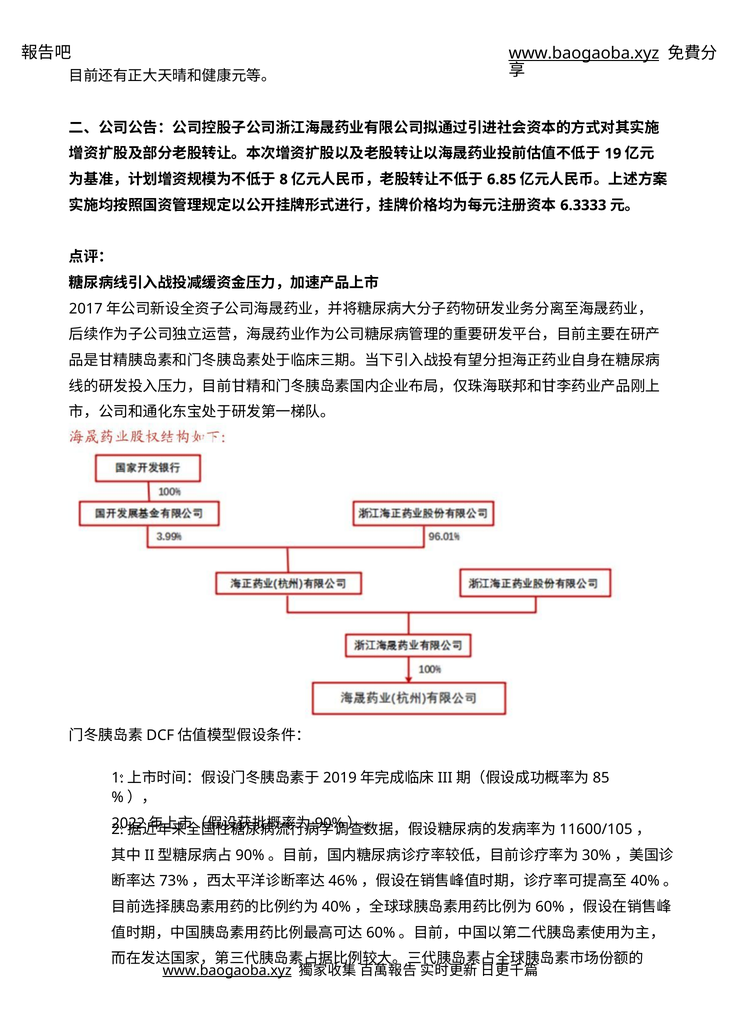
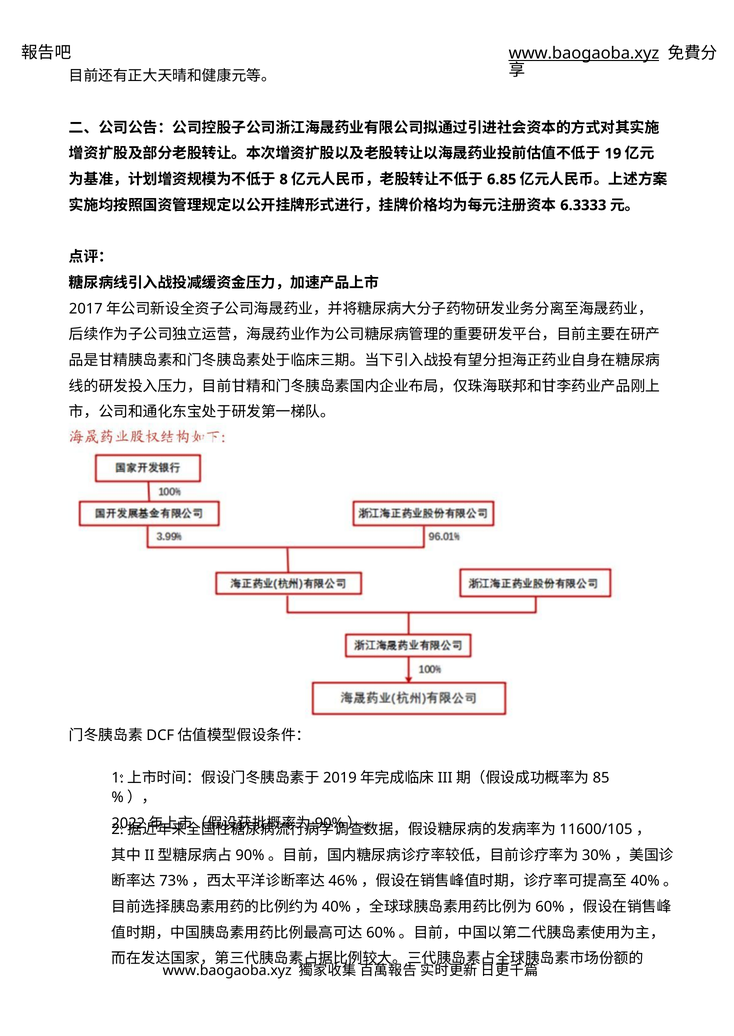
www.baogaoba.xyz underline: present -> none (227, 971)
